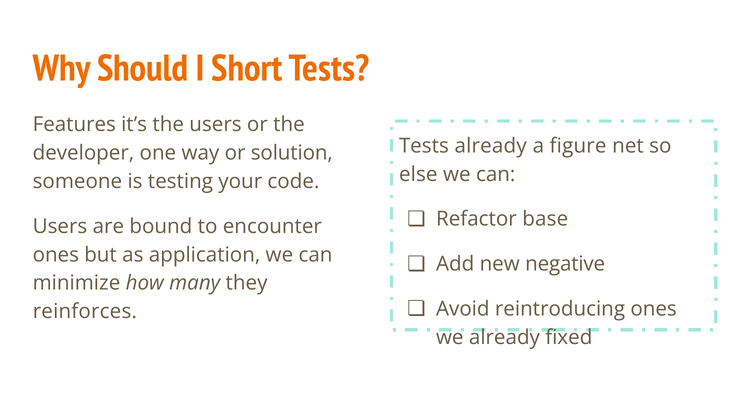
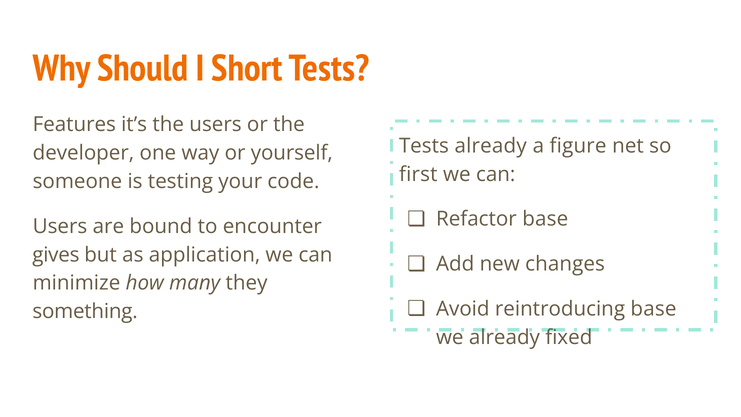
solution: solution -> yourself (292, 153)
else: else -> first (418, 174)
ones: ones -> gives (56, 255)
negative: negative -> changes (565, 264)
reintroducing ones: ones -> base (653, 309)
reinforces: reinforces -> something (85, 311)
